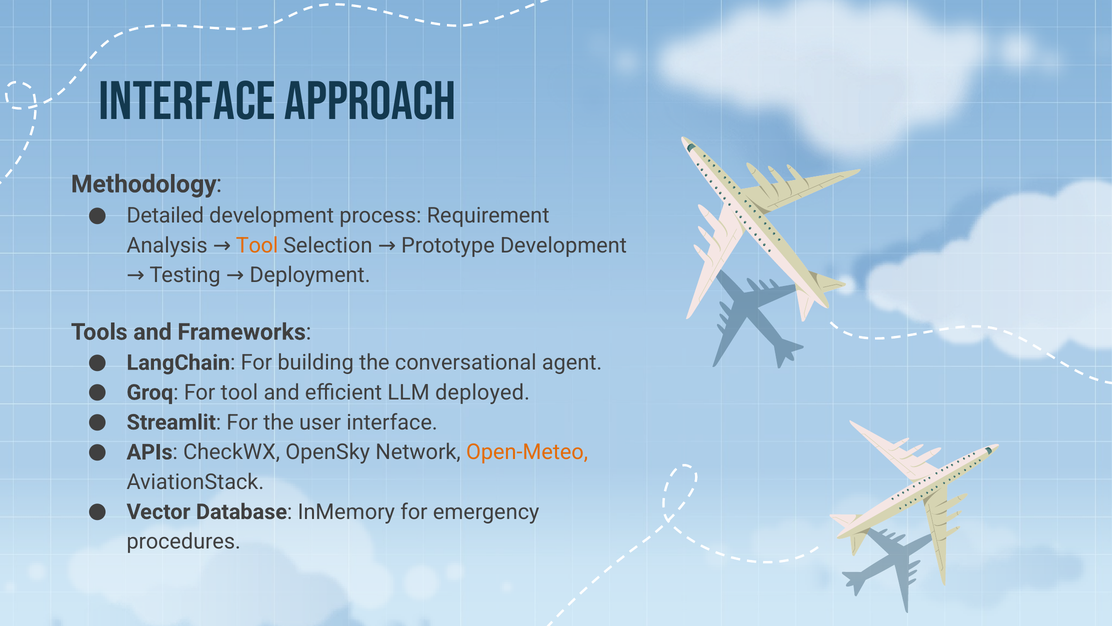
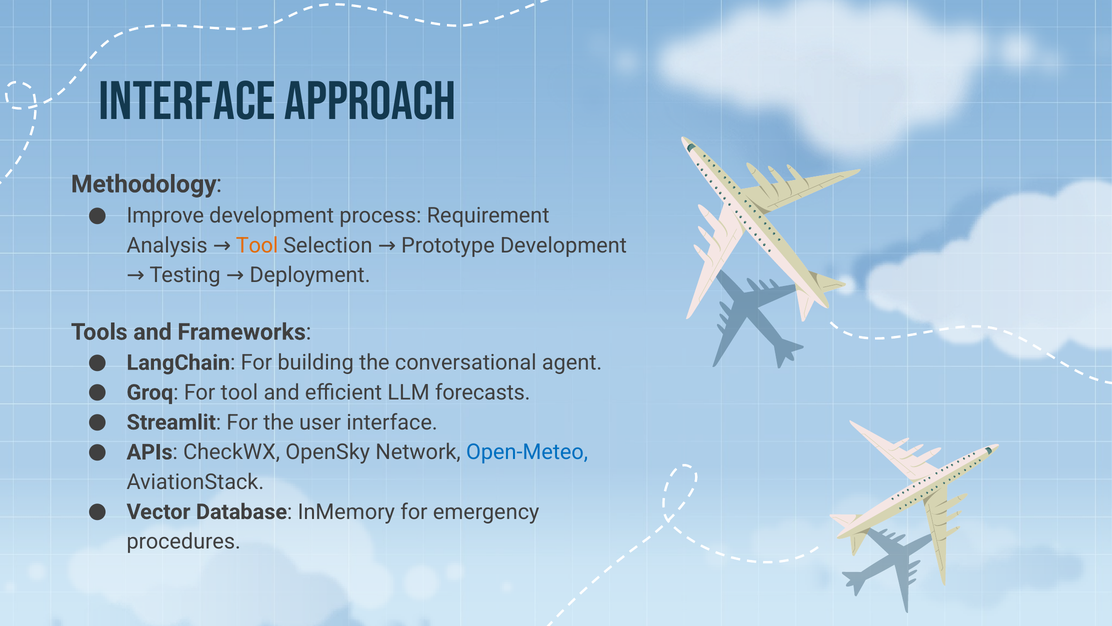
Detailed: Detailed -> Improve (165, 215)
deployed: deployed -> forecasts (483, 392)
Open-Meteo colour: orange -> blue (527, 452)
